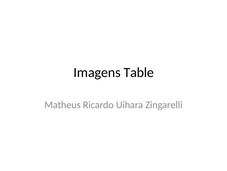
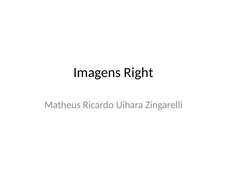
Table: Table -> Right (139, 72)
